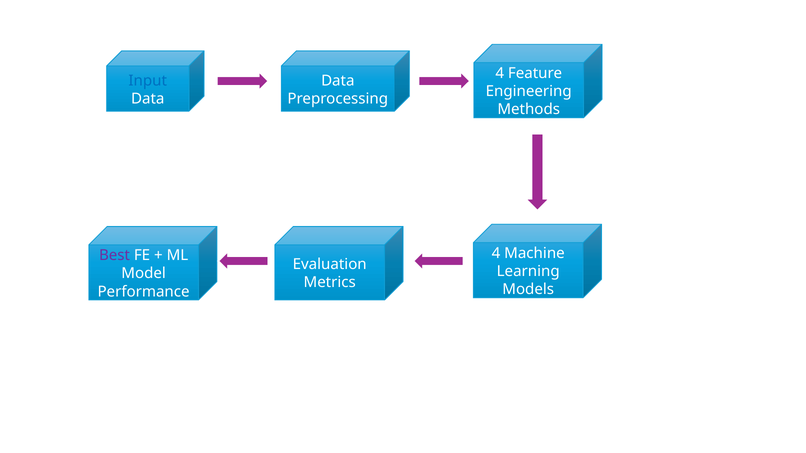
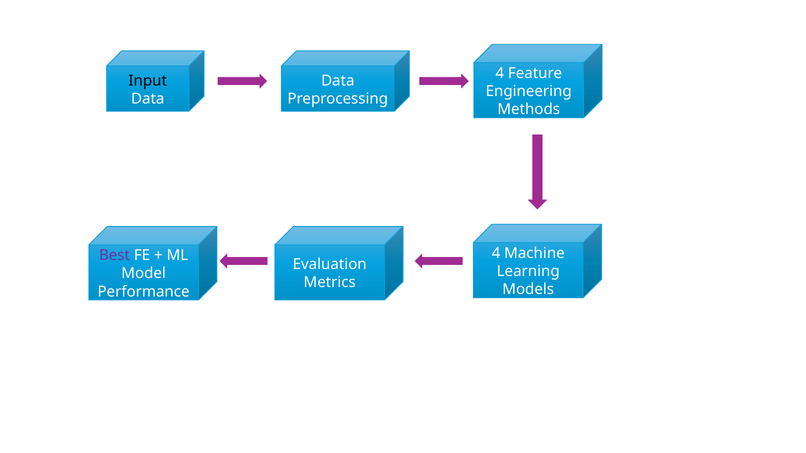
Input colour: blue -> black (148, 81)
